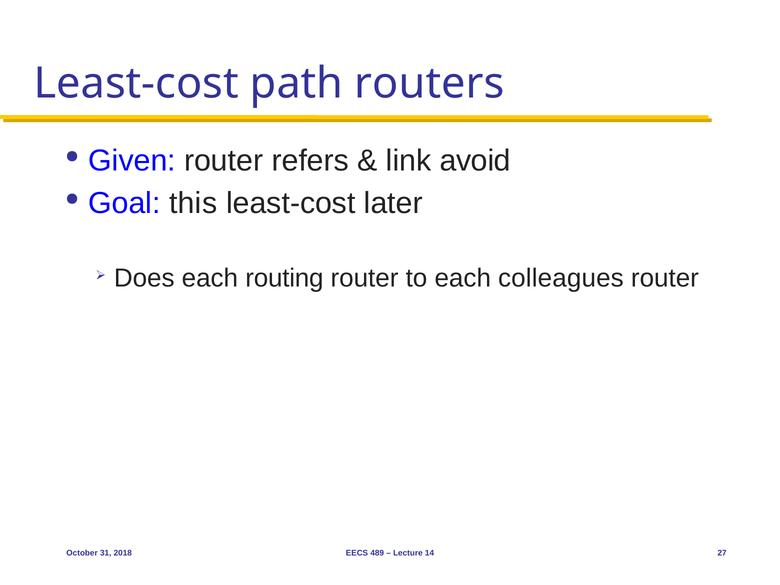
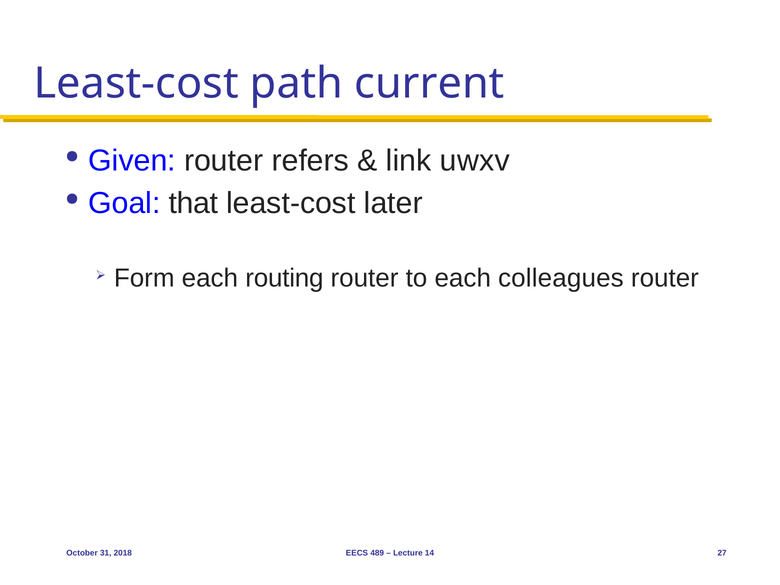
routers: routers -> current (429, 84)
avoid: avoid -> uwxv (475, 161)
this: this -> that (193, 203)
Does: Does -> Form (144, 278)
